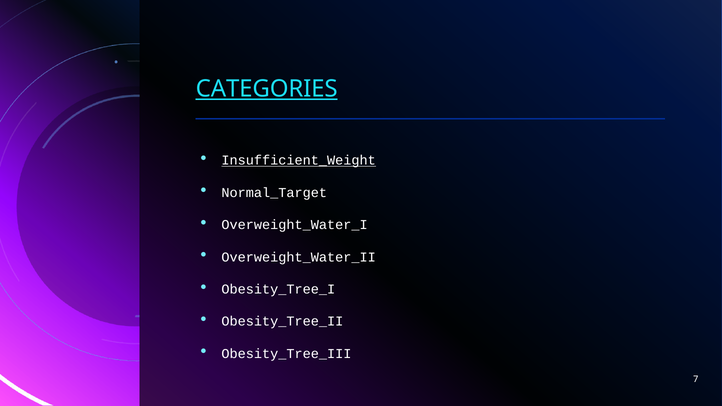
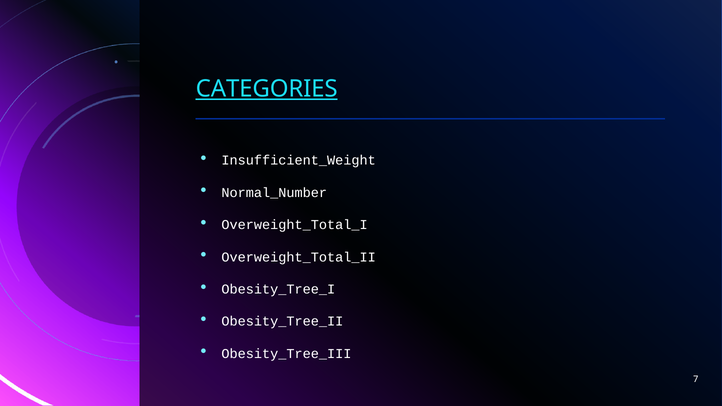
Insufficient_Weight underline: present -> none (299, 160)
Normal_Target: Normal_Target -> Normal_Number (274, 193)
Overweight_Water_I: Overweight_Water_I -> Overweight_Total_I (295, 225)
Overweight_Water_II: Overweight_Water_II -> Overweight_Total_II (299, 257)
